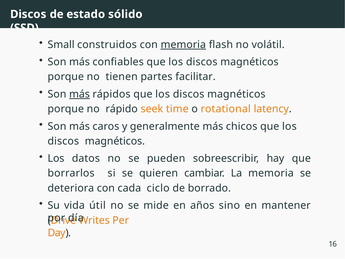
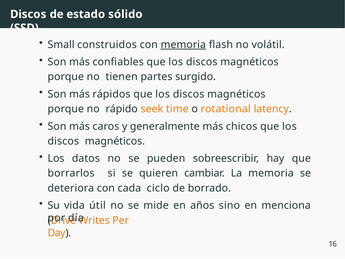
facilitar: facilitar -> surgido (196, 77)
más underline: present -> none (79, 94)
mantener: mantener -> menciona (286, 205)
